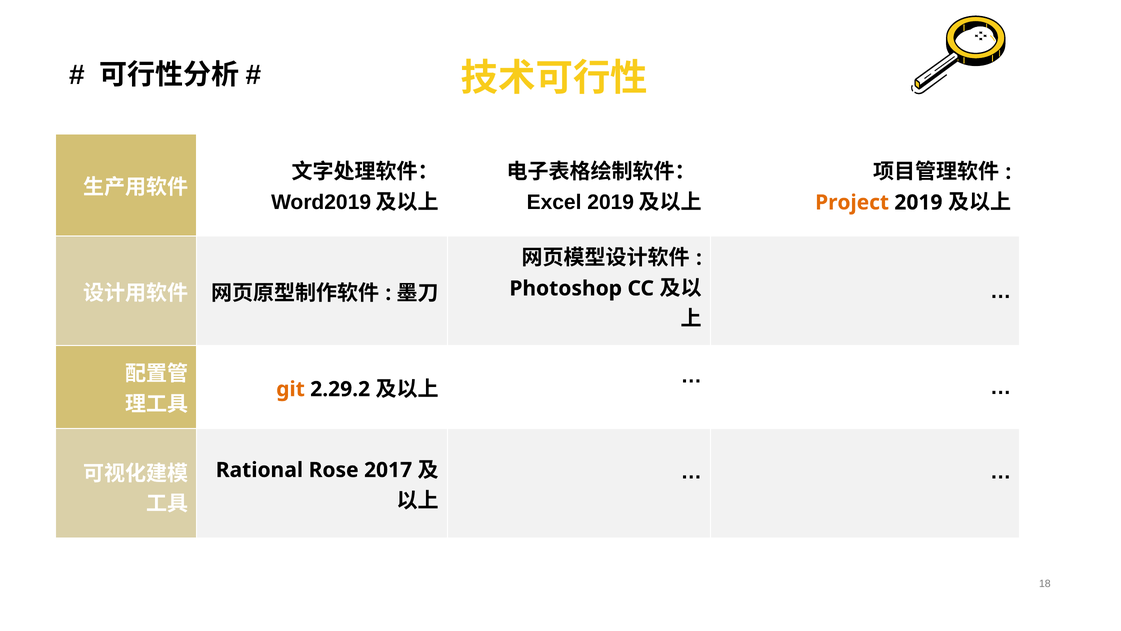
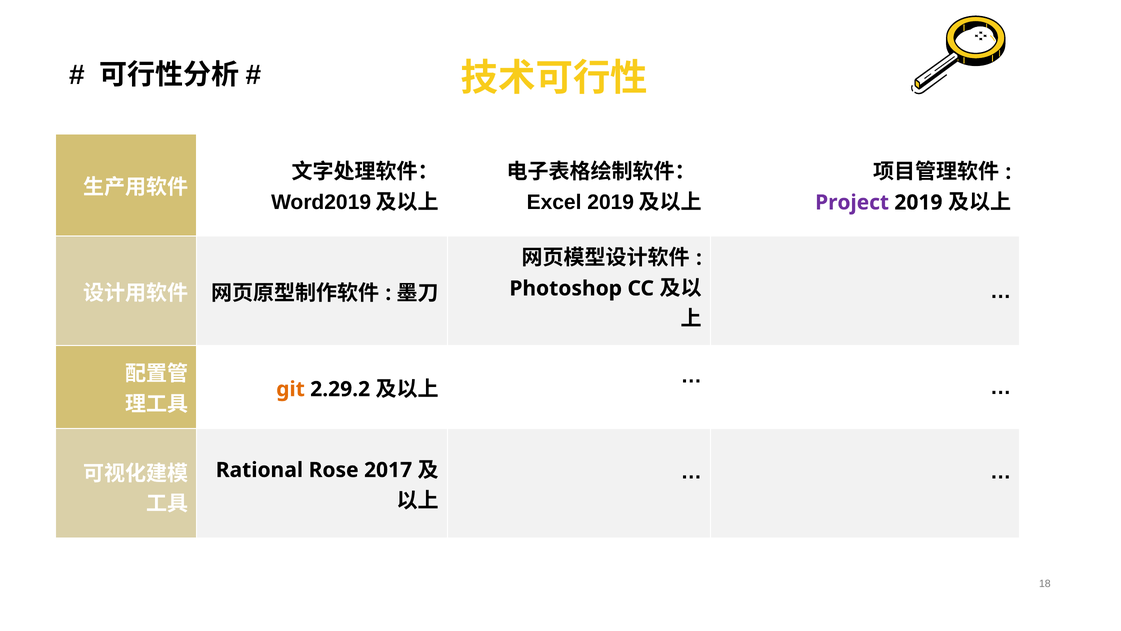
Project colour: orange -> purple (852, 202)
